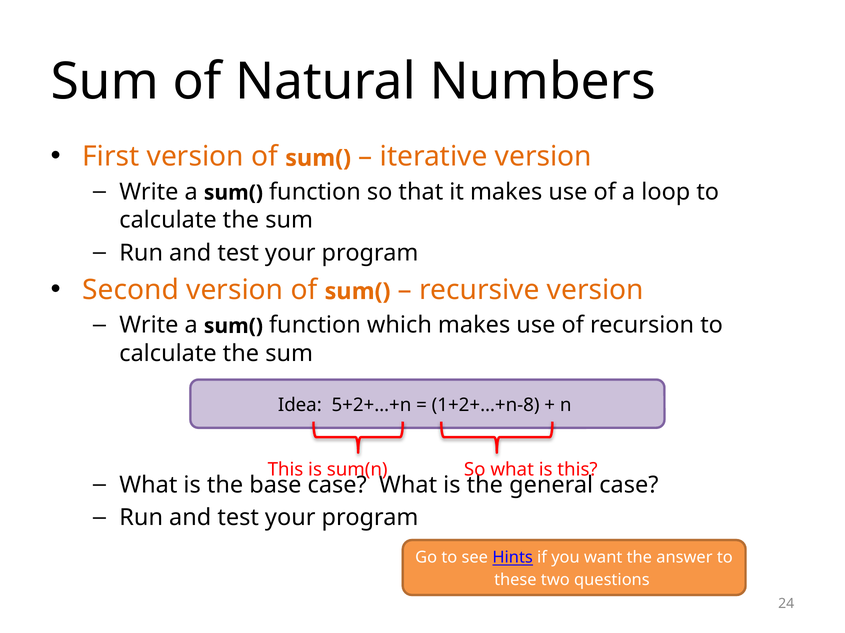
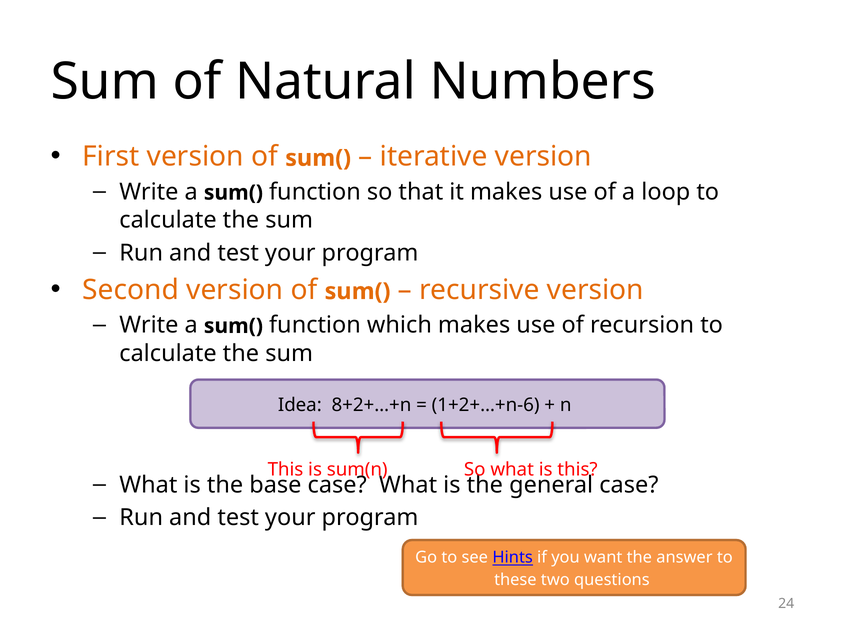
5+2+…+n: 5+2+…+n -> 8+2+…+n (371, 405)
1+2+…+n-8: 1+2+…+n-8 -> 1+2+…+n-6 (486, 405)
